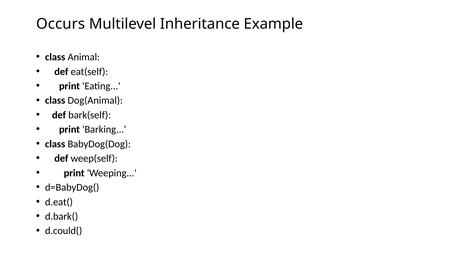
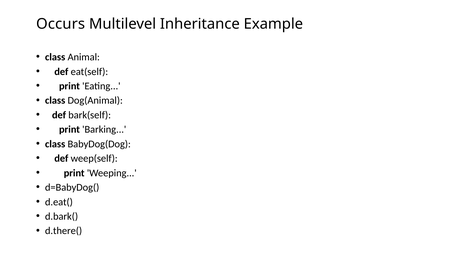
d.could(: d.could( -> d.there( (64, 231)
